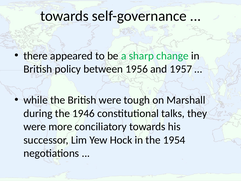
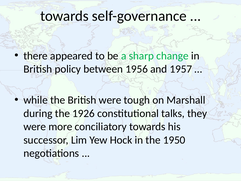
1946: 1946 -> 1926 (84, 113)
1954: 1954 -> 1950 (174, 140)
